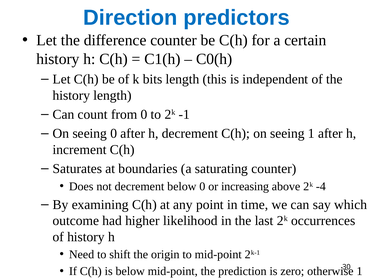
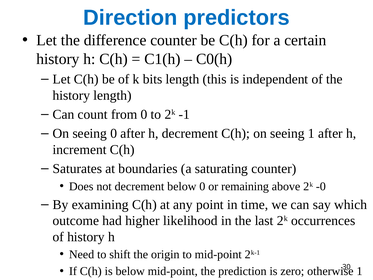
increasing: increasing -> remaining (245, 186)
-4: -4 -> -0 (321, 186)
